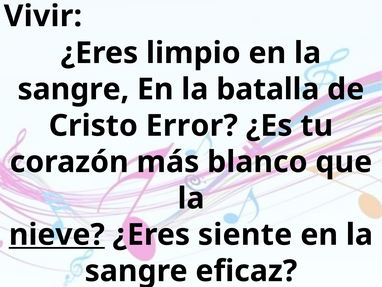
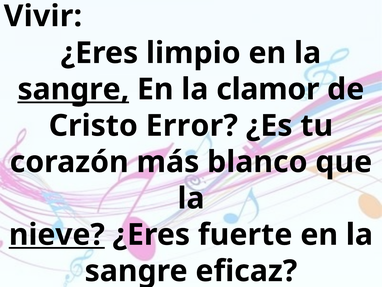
sangre underline: none -> present (73, 89)
batalla: batalla -> clamor (268, 89)
siente: siente -> fuerte (245, 234)
